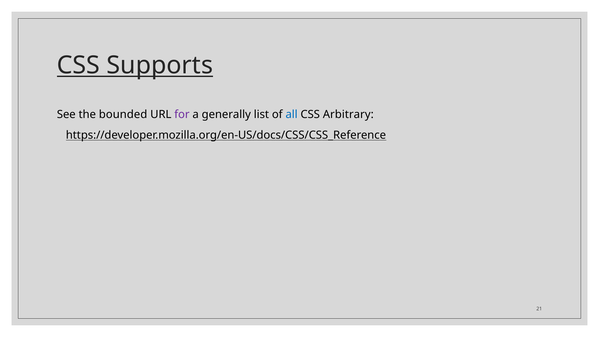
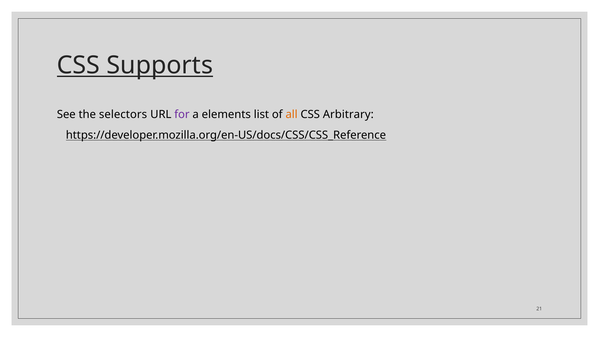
bounded: bounded -> selectors (123, 114)
generally: generally -> elements (226, 114)
all colour: blue -> orange (292, 114)
